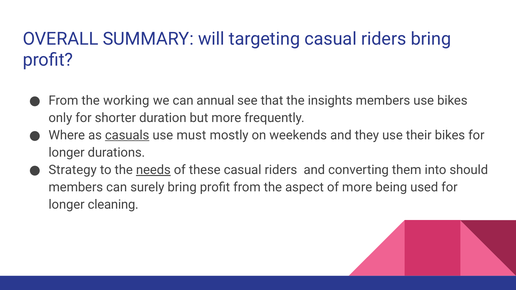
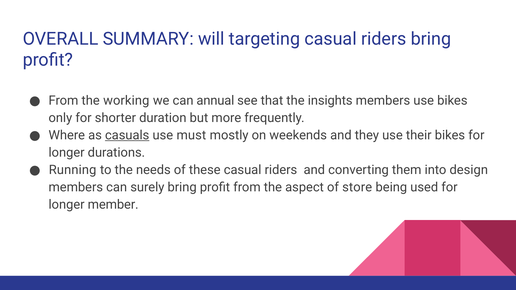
Strategy: Strategy -> Running (73, 170)
needs underline: present -> none (153, 170)
should: should -> design (469, 170)
of more: more -> store (357, 187)
cleaning: cleaning -> member (113, 205)
